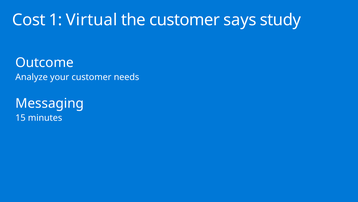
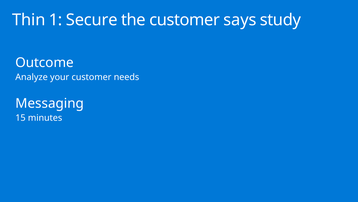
Cost: Cost -> Thin (29, 20)
Virtual: Virtual -> Secure (92, 20)
